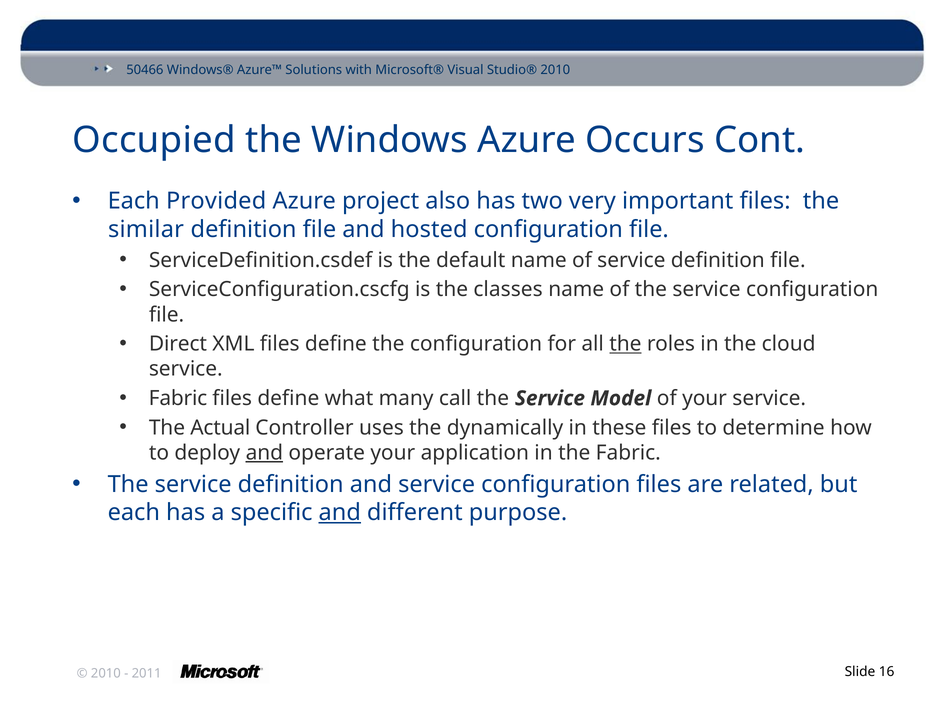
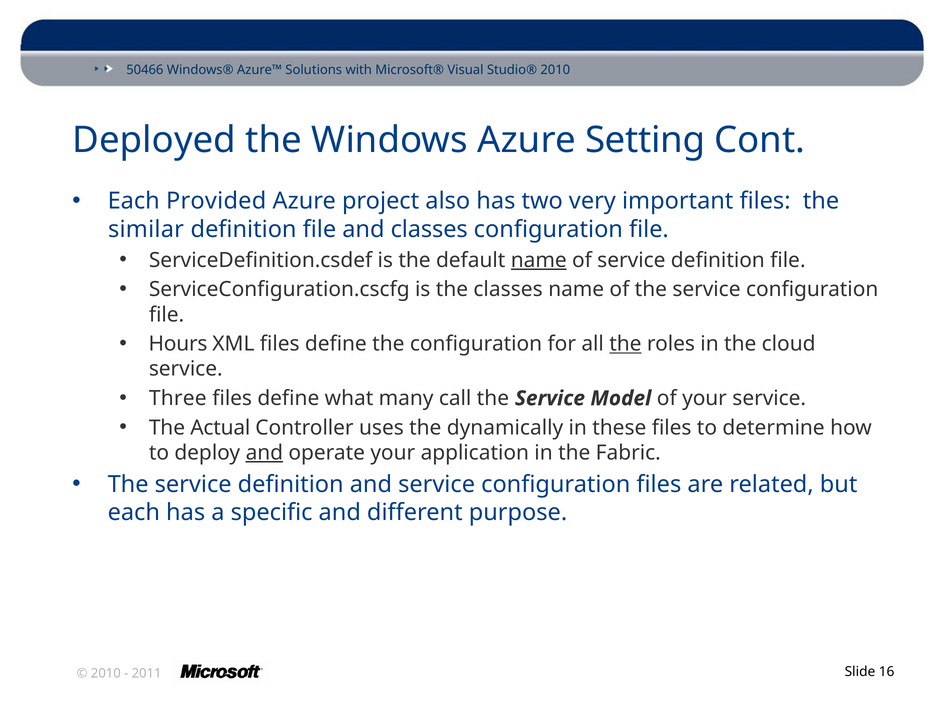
Occupied: Occupied -> Deployed (154, 140)
Occurs: Occurs -> Setting (645, 140)
and hosted: hosted -> classes (429, 230)
name underline: none -> present (539, 260)
Direct: Direct -> Hours (178, 344)
Fabric: Fabric -> Three (178, 399)
and underline: present -> none (340, 513)
